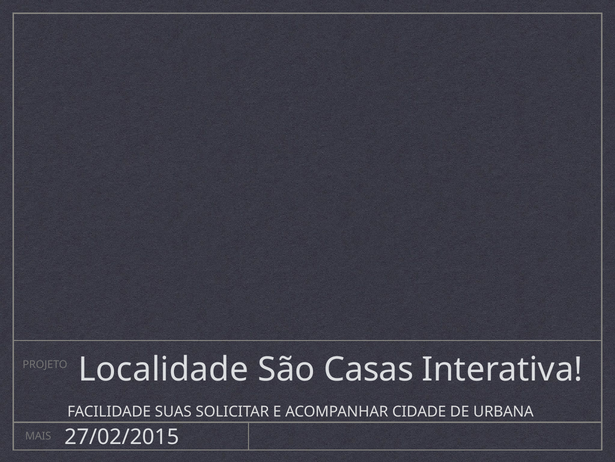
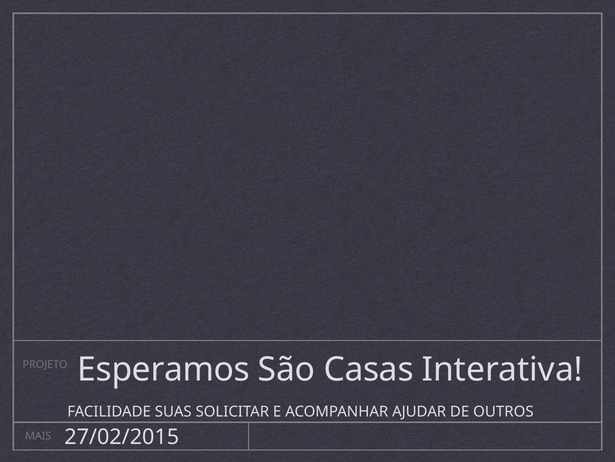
Localidade: Localidade -> Esperamos (164, 369)
CIDADE: CIDADE -> AJUDAR (419, 411)
URBANA: URBANA -> OUTROS (503, 411)
